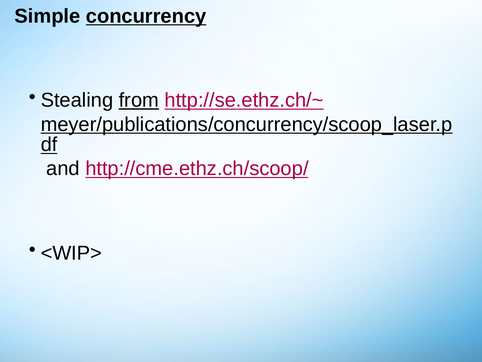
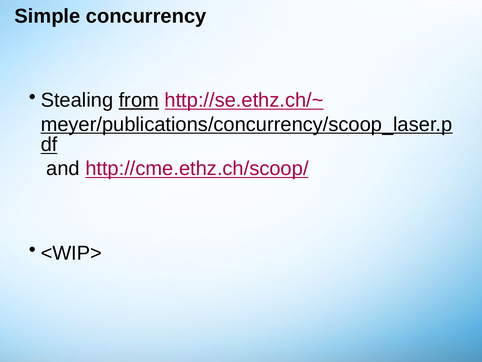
concurrency underline: present -> none (146, 16)
